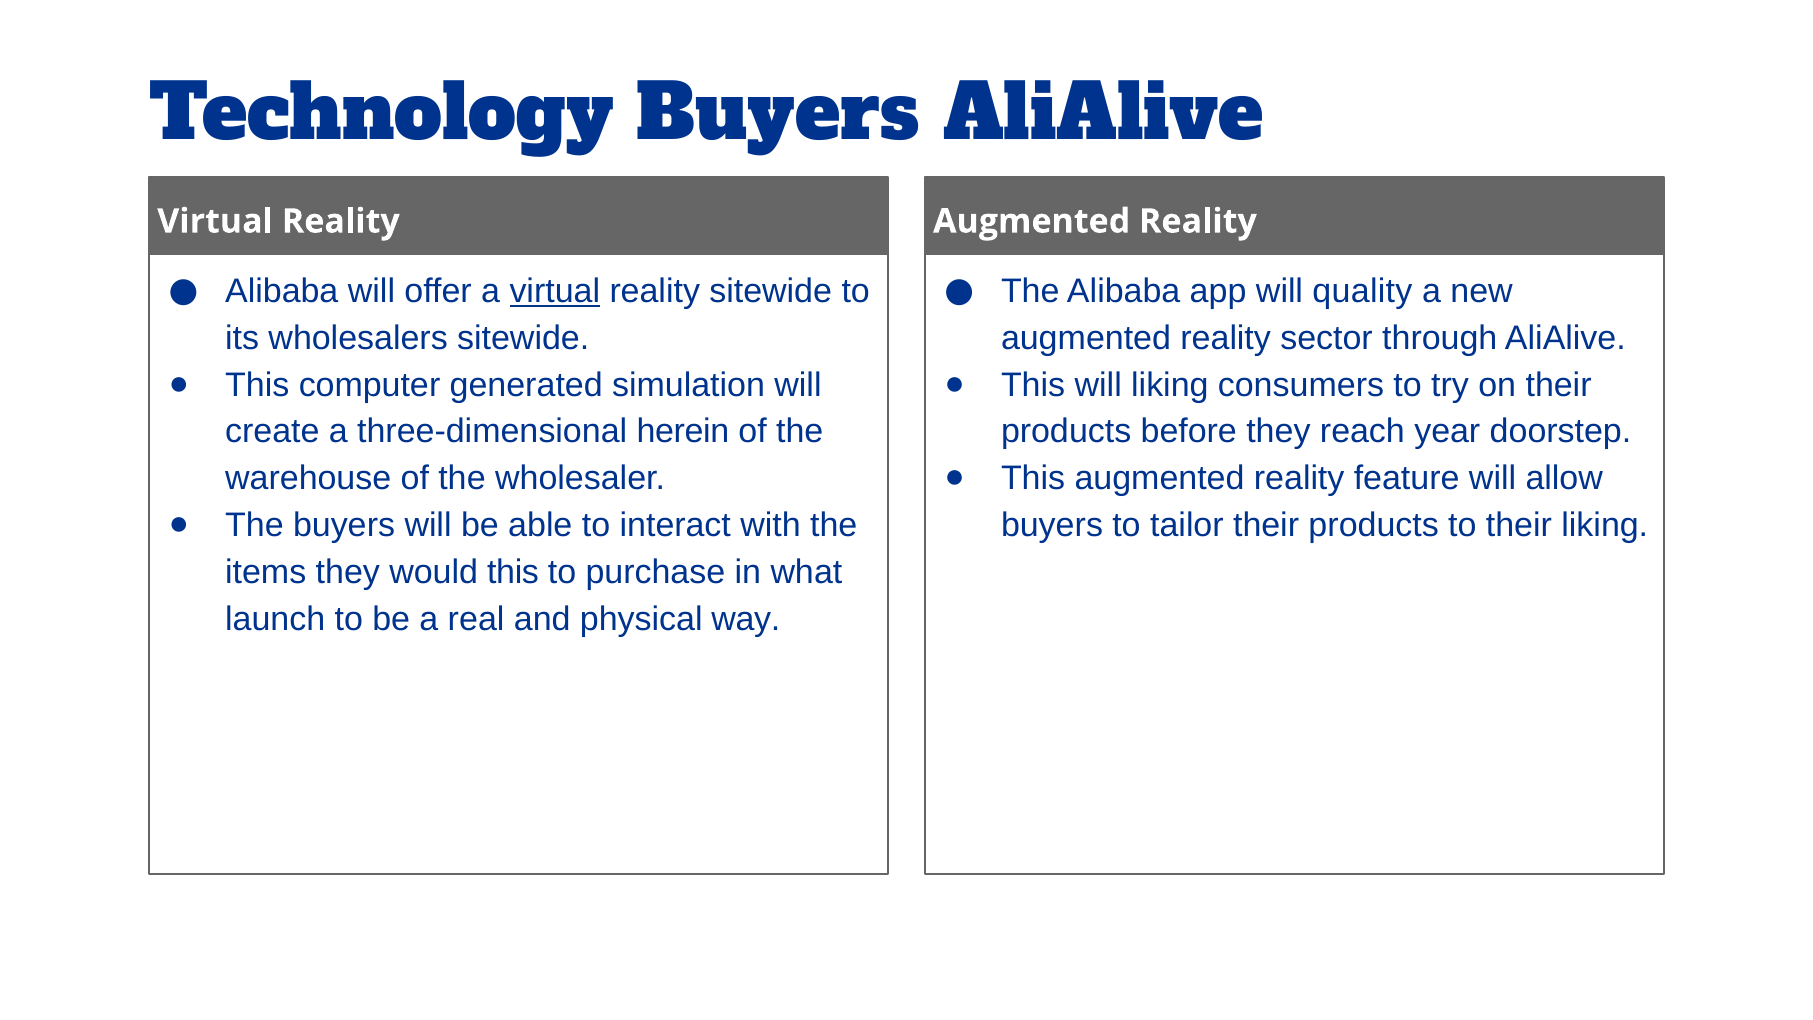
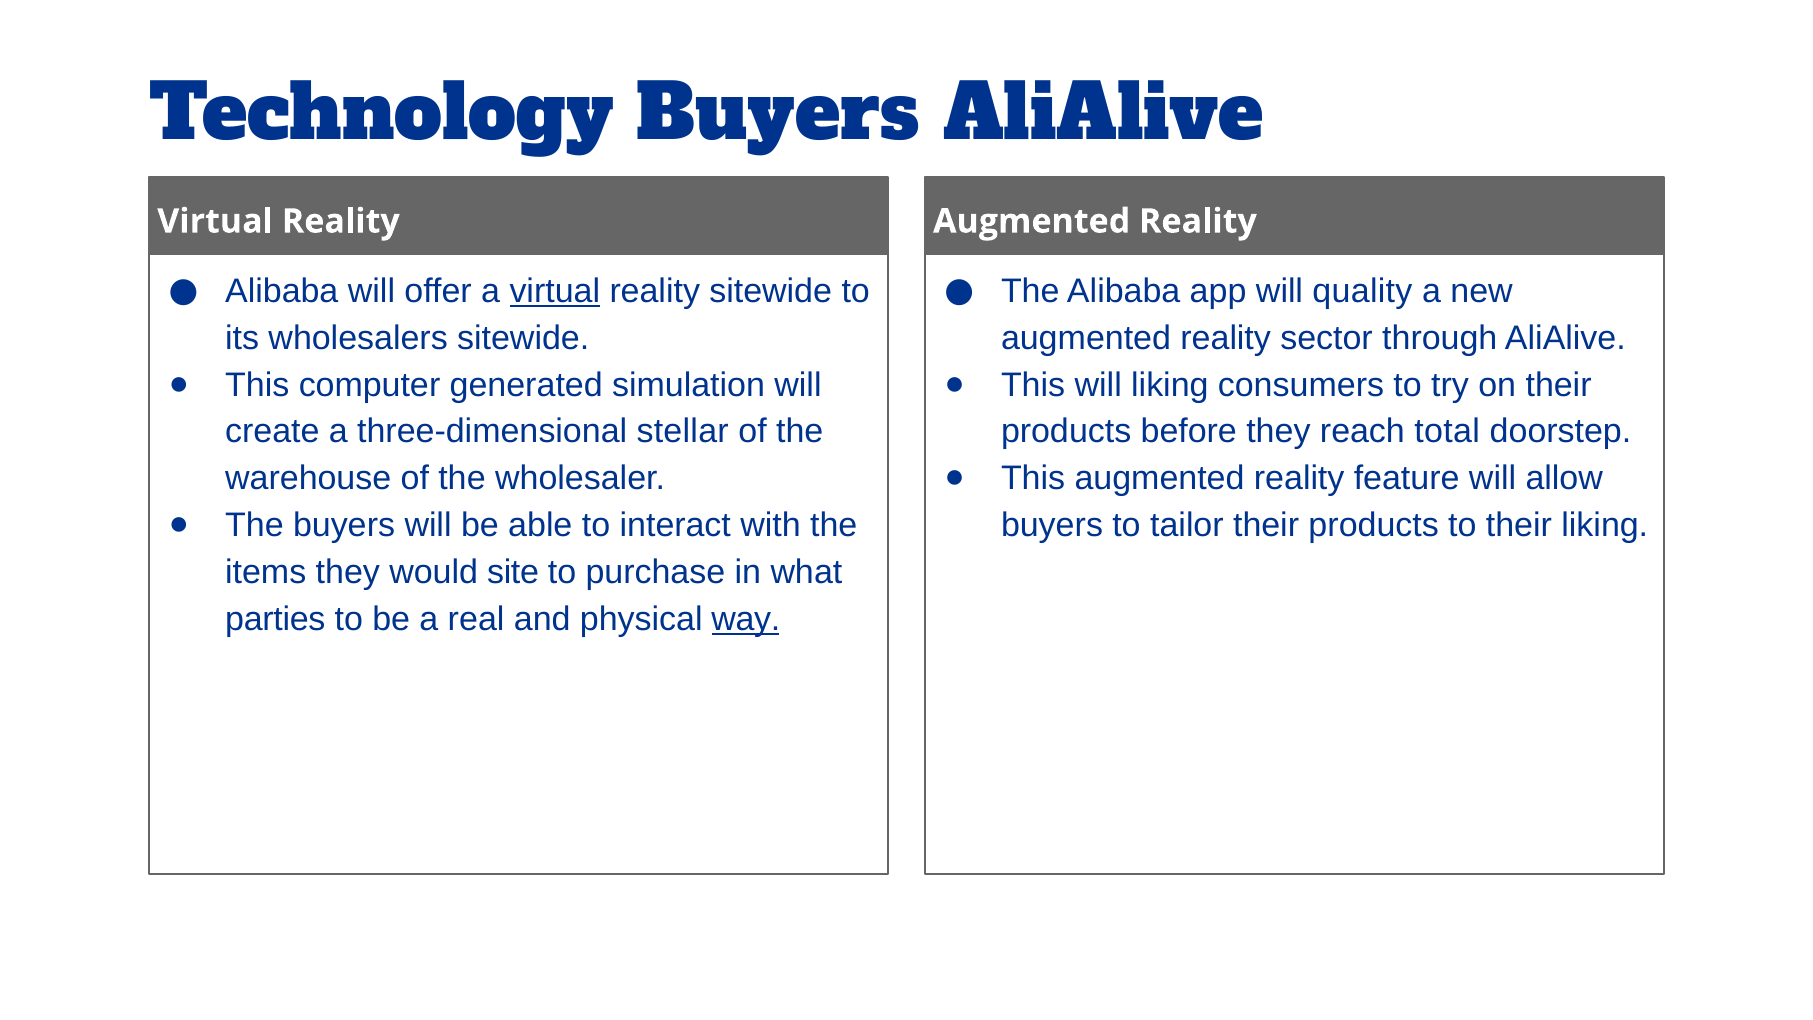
herein: herein -> stellar (683, 432)
year: year -> total (1447, 432)
would this: this -> site (513, 572)
launch: launch -> parties (275, 619)
way underline: none -> present (746, 619)
